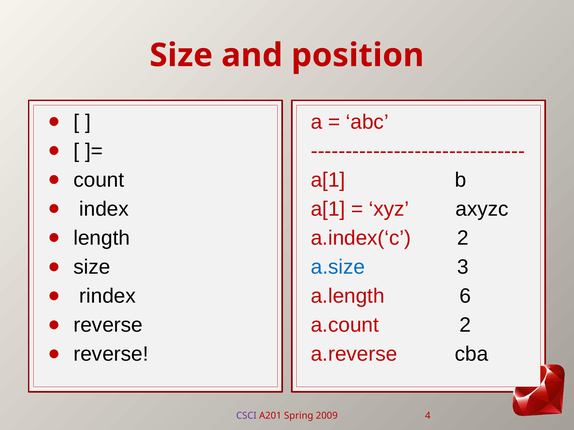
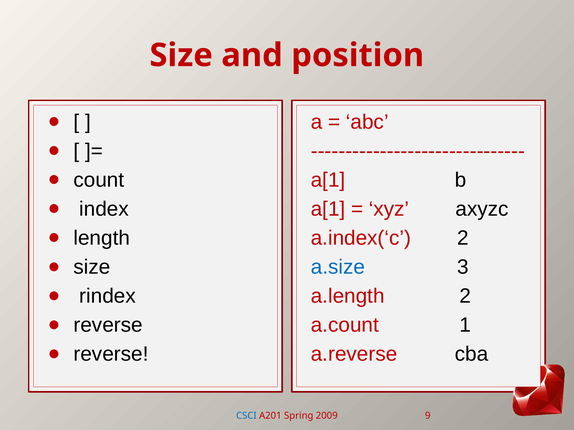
a.length 6: 6 -> 2 (465, 296)
a.count 2: 2 -> 1 (465, 325)
CSCI colour: purple -> blue (246, 416)
4: 4 -> 9 (428, 416)
